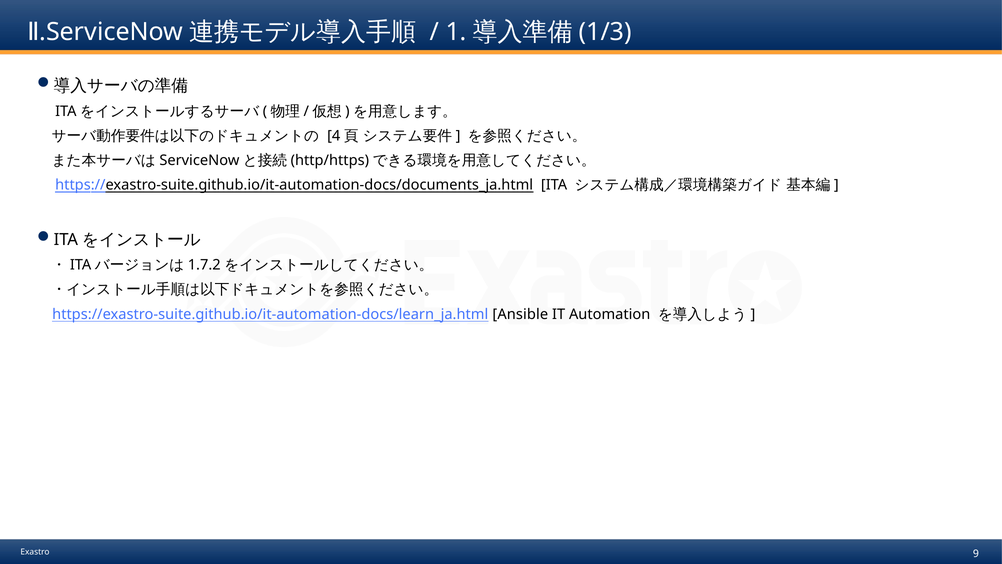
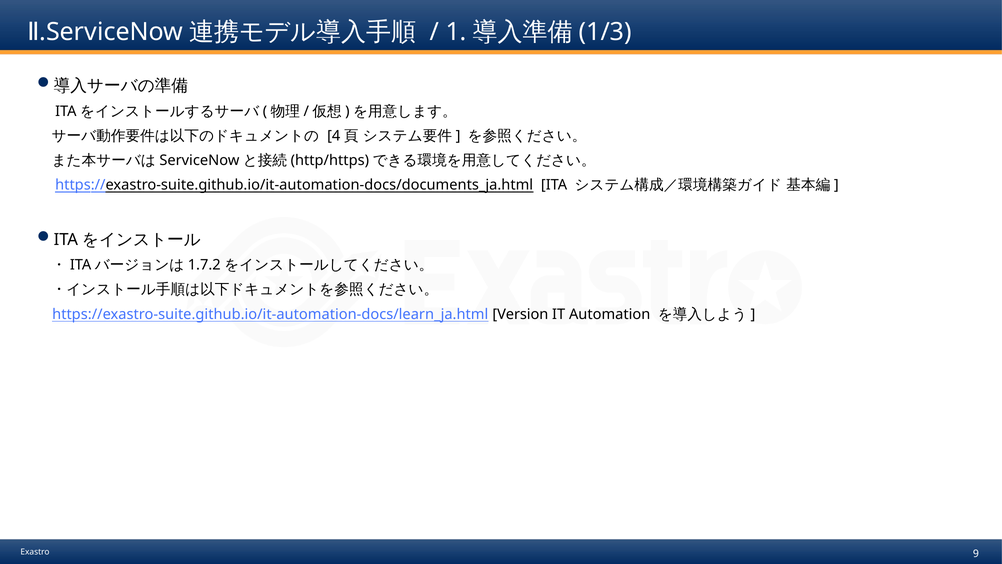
Ansible: Ansible -> Version (520, 314)
